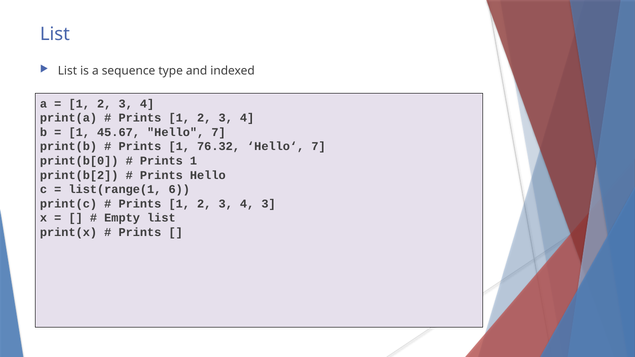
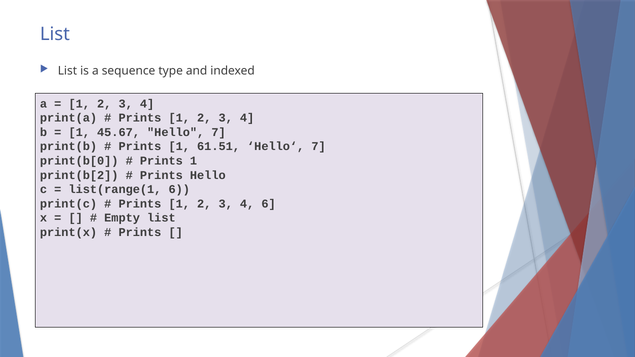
76.32: 76.32 -> 61.51 (219, 147)
4 3: 3 -> 6 (269, 204)
